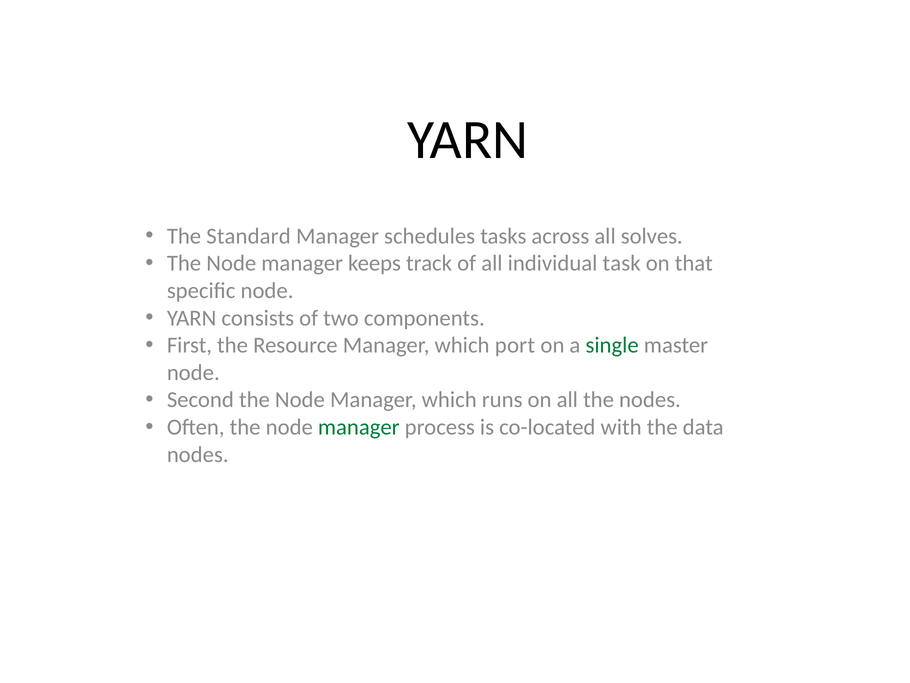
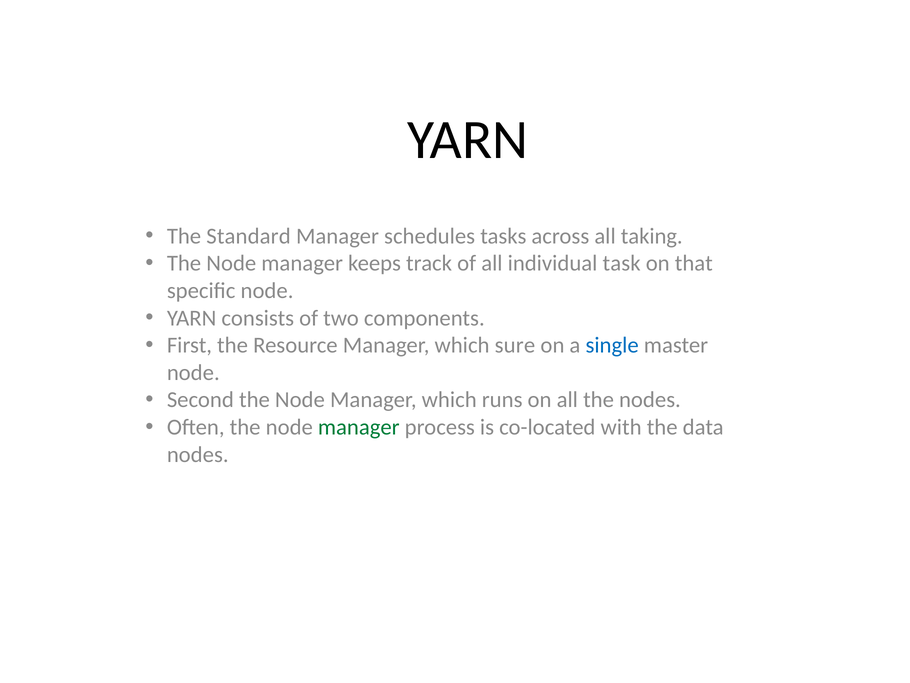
solves: solves -> taking (652, 236)
port: port -> sure (515, 345)
single colour: green -> blue (612, 345)
